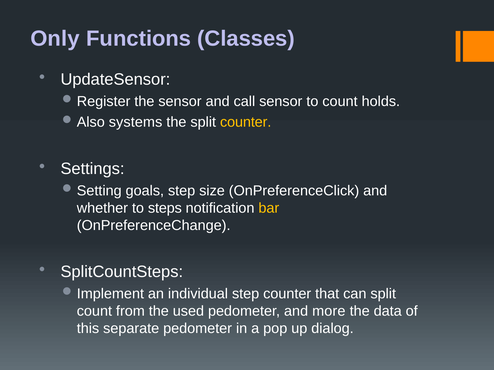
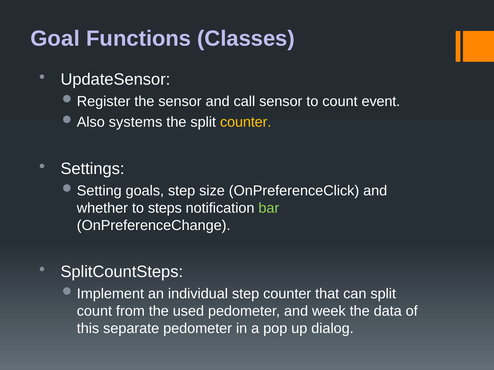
Only: Only -> Goal (55, 39)
holds: holds -> event (381, 102)
bar colour: yellow -> light green (269, 208)
more: more -> week (329, 311)
